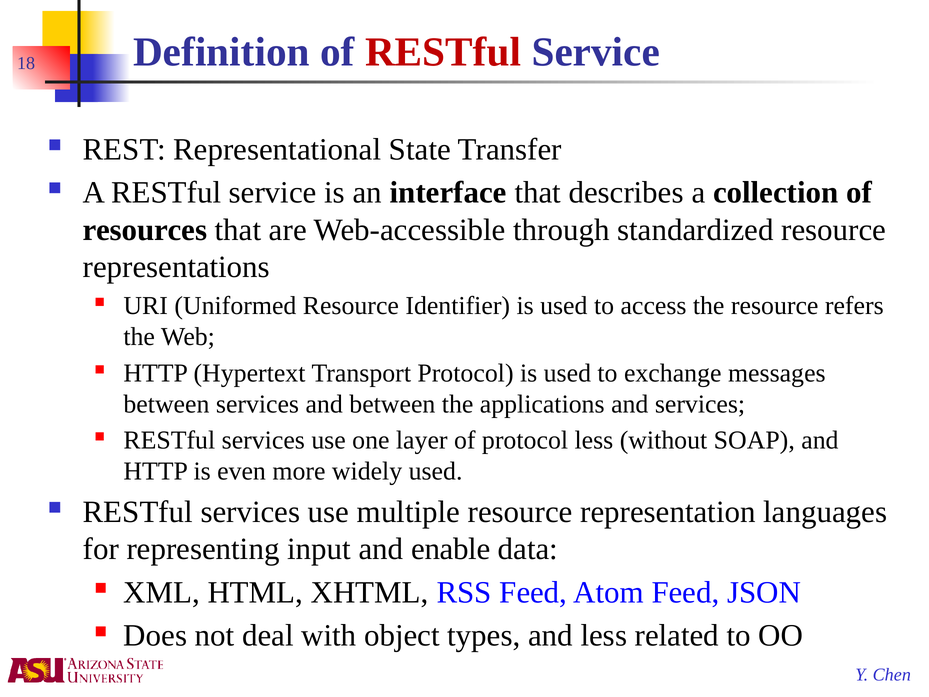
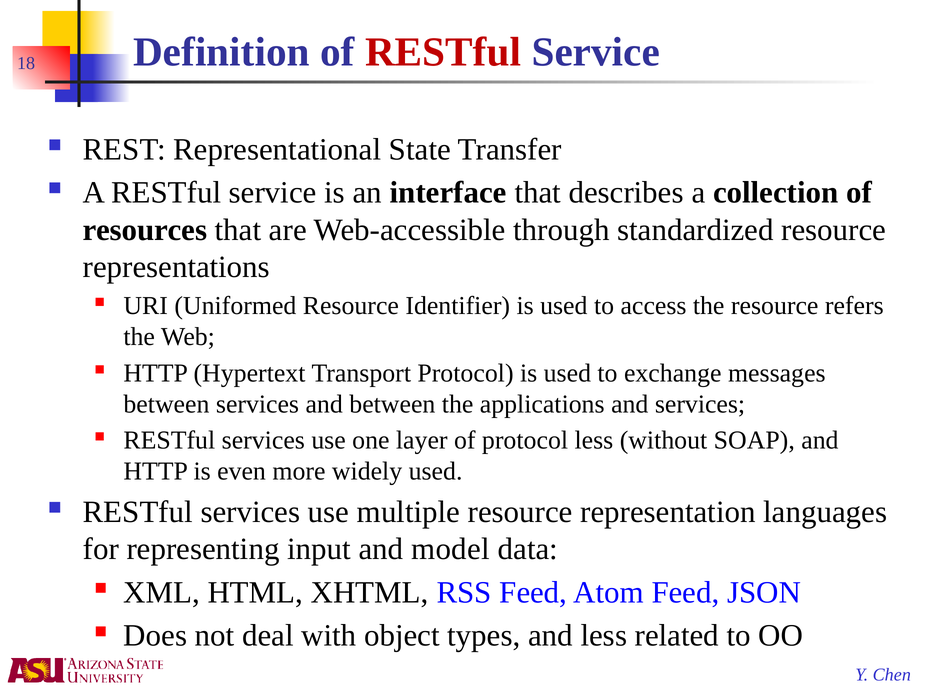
enable: enable -> model (450, 549)
